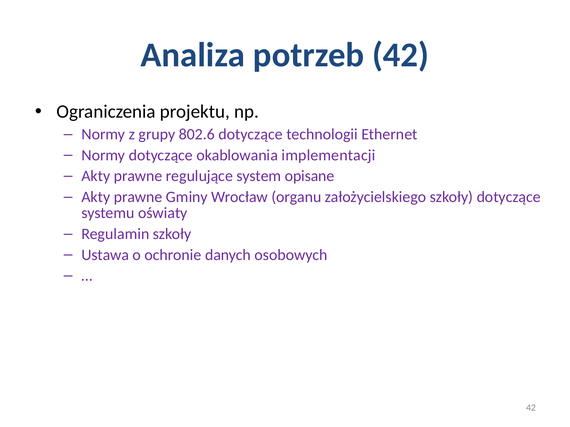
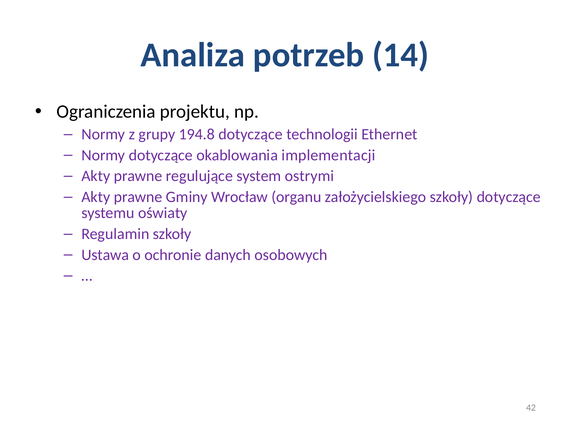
potrzeb 42: 42 -> 14 (401, 55)
802.6: 802.6 -> 194.8 (197, 134)
opisane: opisane -> ostrymi (309, 176)
